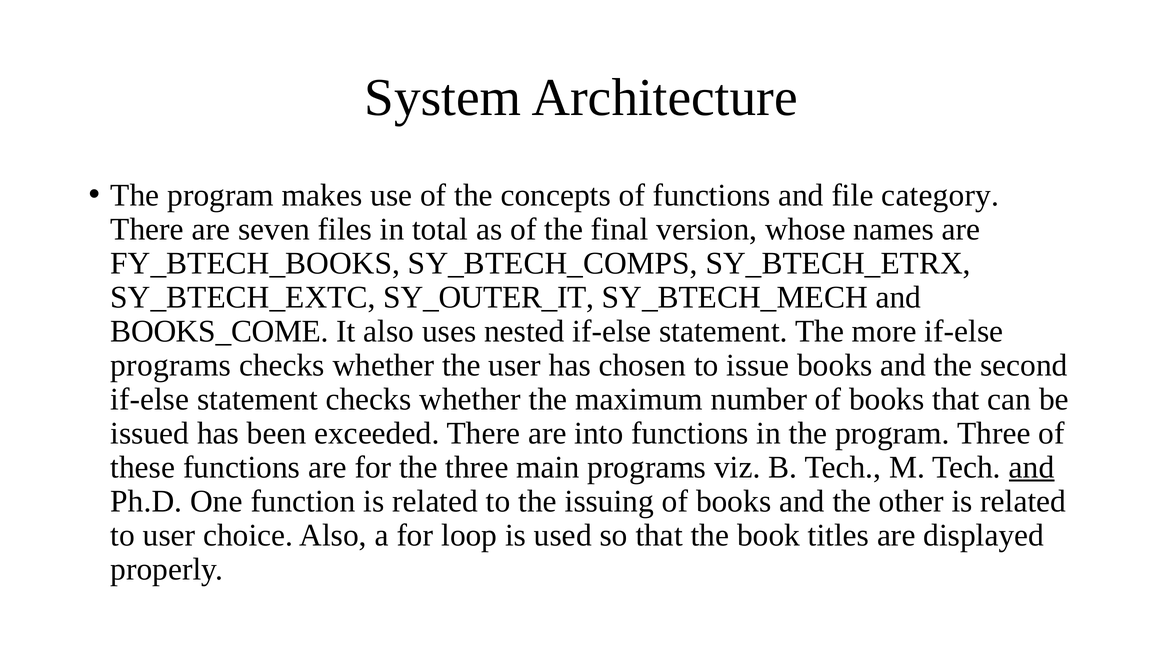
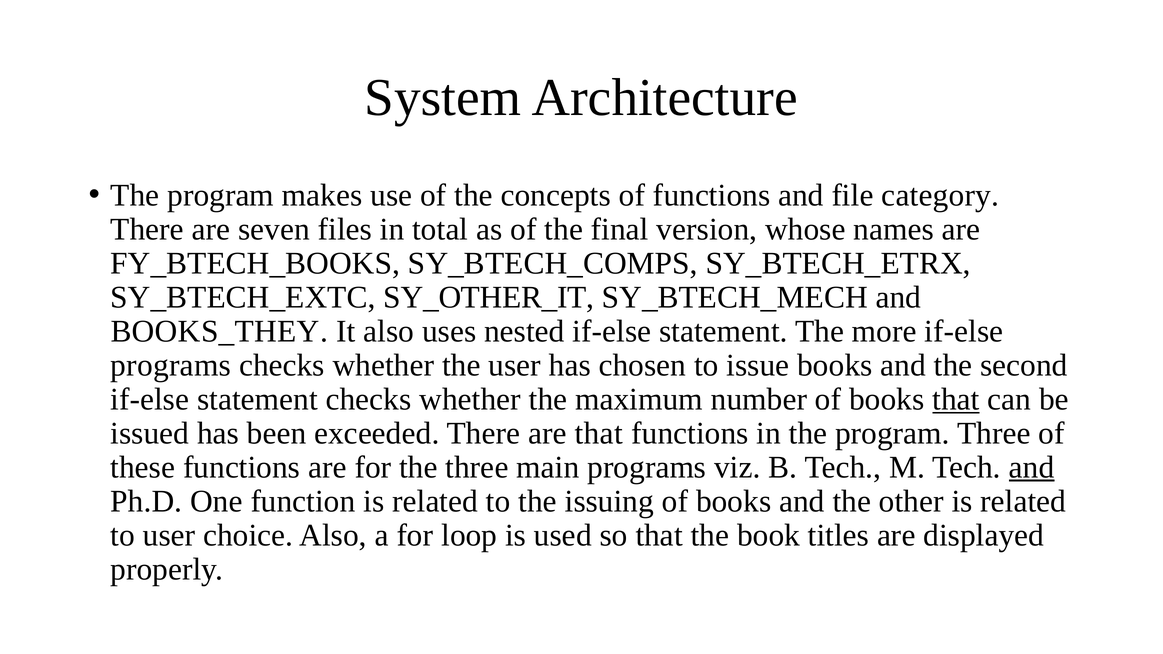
SY_OUTER_IT: SY_OUTER_IT -> SY_OTHER_IT (489, 297)
BOOKS_COME: BOOKS_COME -> BOOKS_THEY (219, 331)
that underline: none -> present (956, 399)
are into: into -> that (599, 433)
